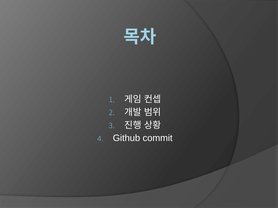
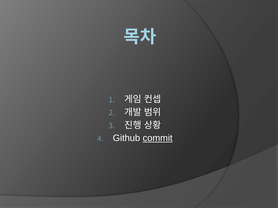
commit underline: none -> present (158, 138)
